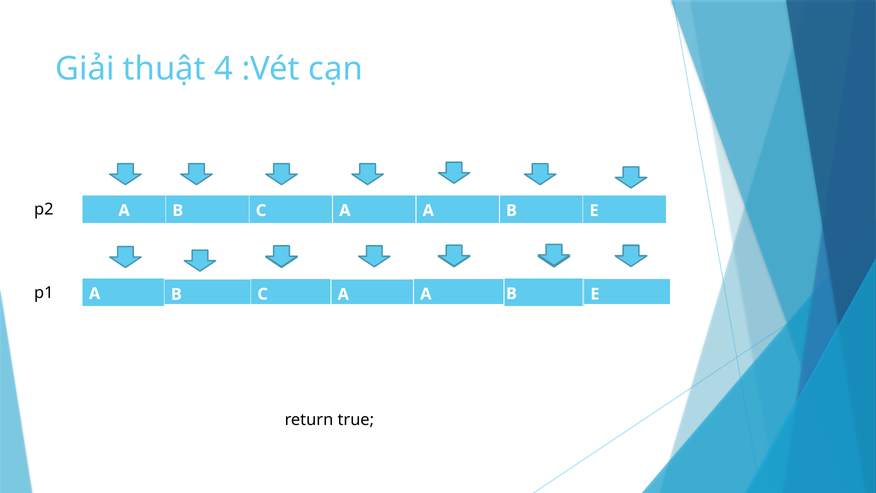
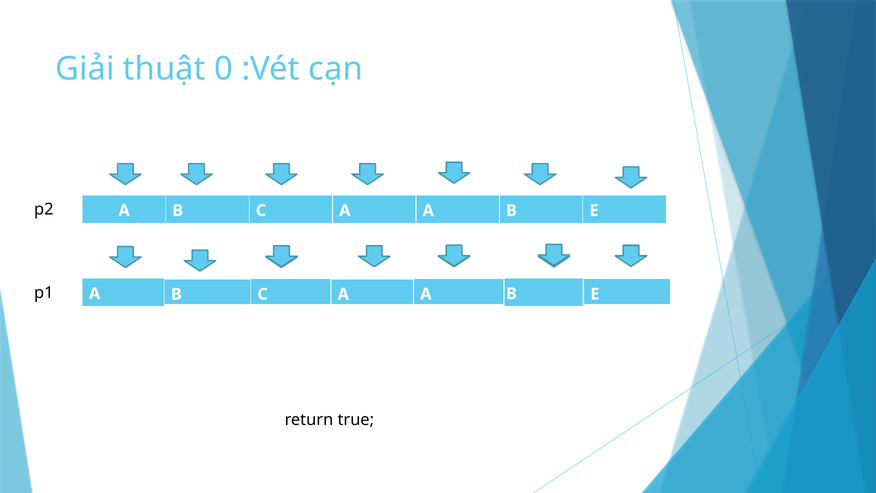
4: 4 -> 0 (224, 69)
